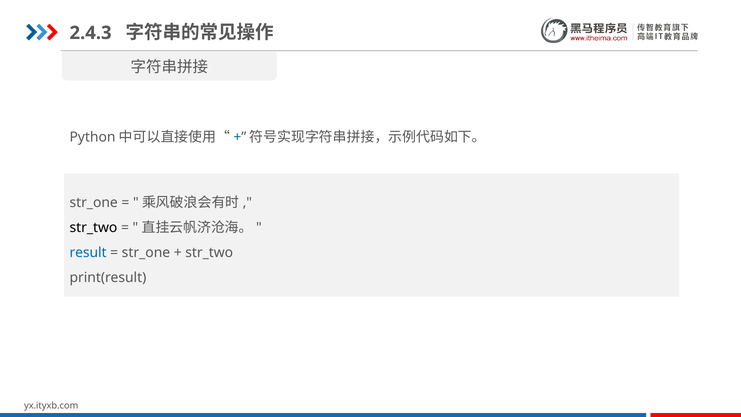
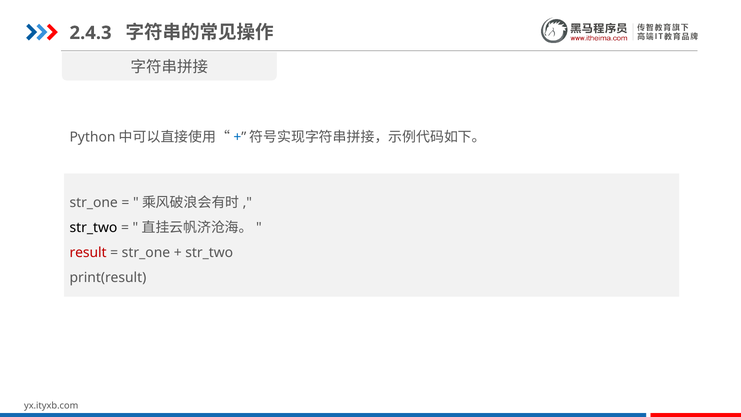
result colour: blue -> red (88, 253)
